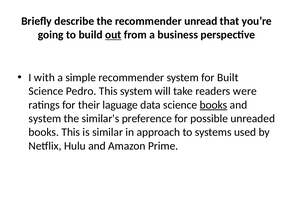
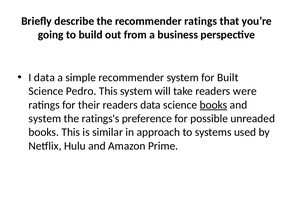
recommender unread: unread -> ratings (201, 21)
out underline: present -> none (113, 35)
I with: with -> data (44, 77)
their laguage: laguage -> readers (120, 105)
similar's: similar's -> ratings's (101, 118)
